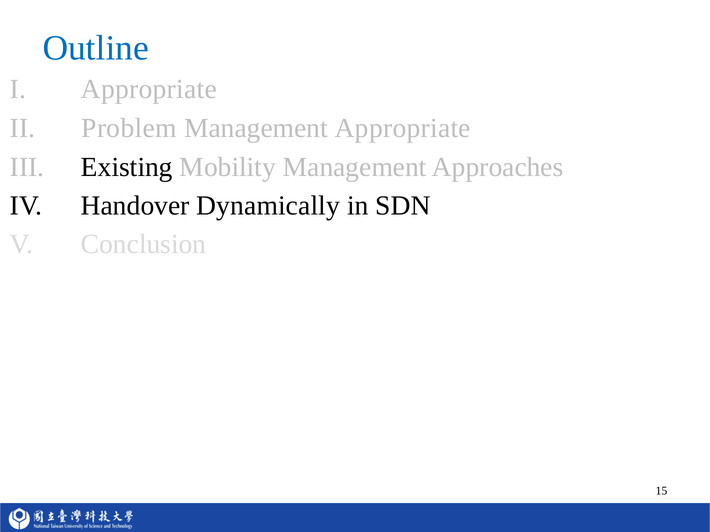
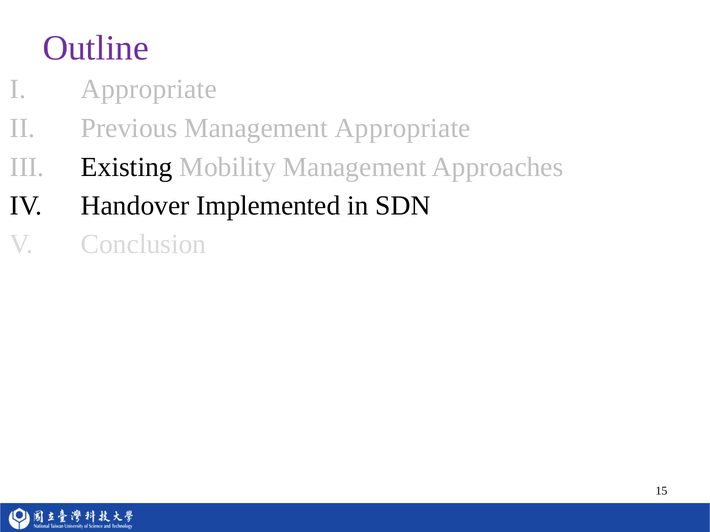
Outline colour: blue -> purple (96, 48)
Problem: Problem -> Previous (129, 128)
Dynamically: Dynamically -> Implemented (268, 206)
